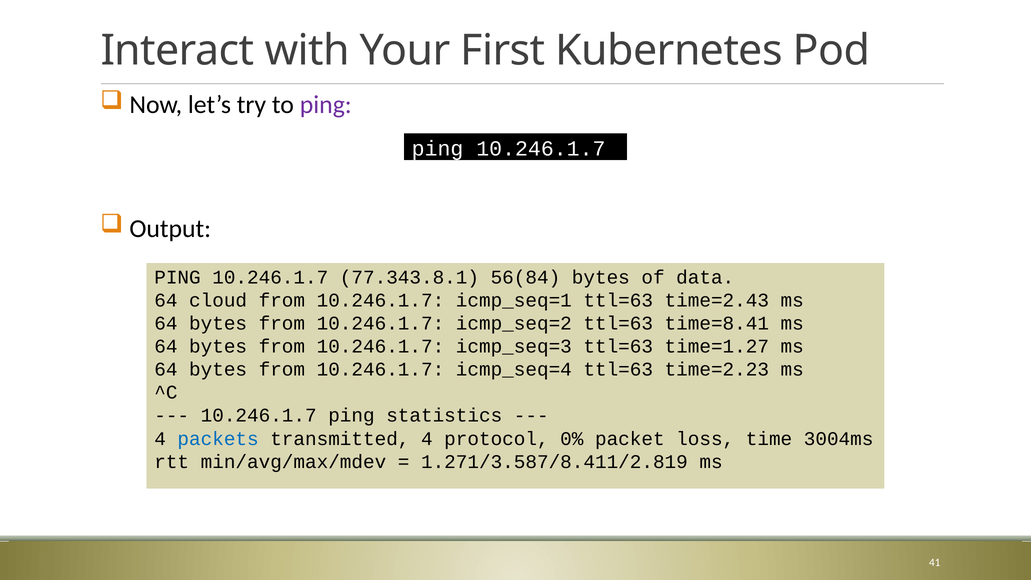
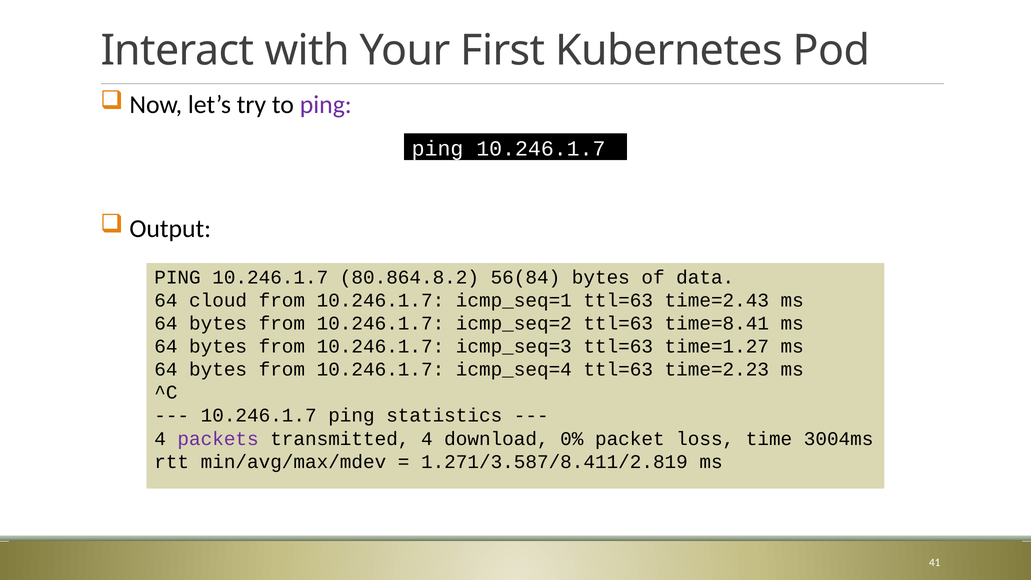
77.343.8.1: 77.343.8.1 -> 80.864.8.2 (409, 277)
packets colour: blue -> purple (218, 439)
protocol: protocol -> download (496, 439)
